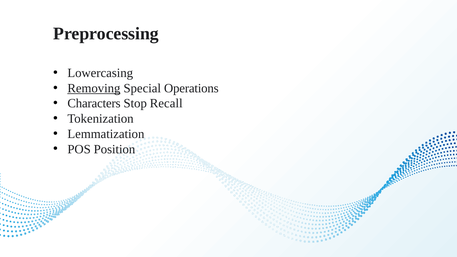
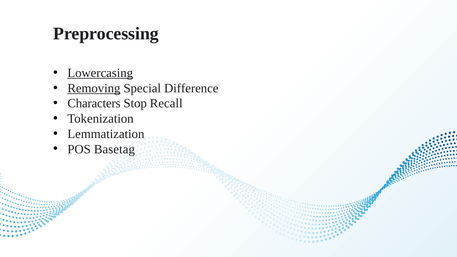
Lowercasing underline: none -> present (100, 73)
Operations: Operations -> Difference (191, 88)
Position: Position -> Basetag (114, 149)
